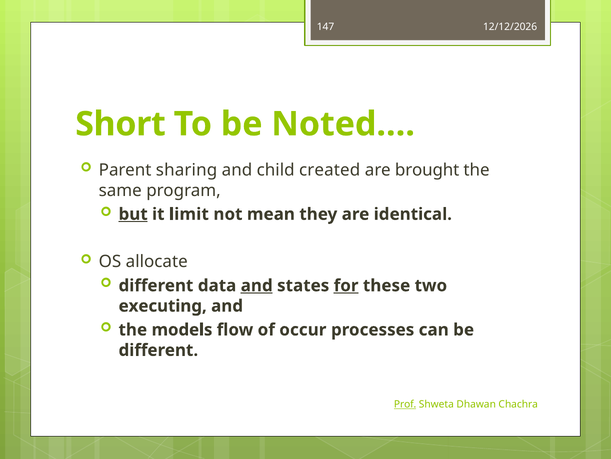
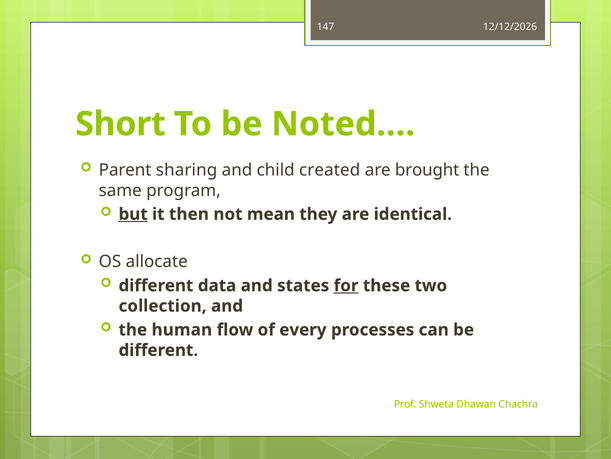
limit: limit -> then (189, 214)
and underline: present -> none (257, 285)
executing: executing -> collection (163, 306)
models: models -> human (182, 329)
occur: occur -> every (303, 329)
Prof underline: present -> none (405, 404)
